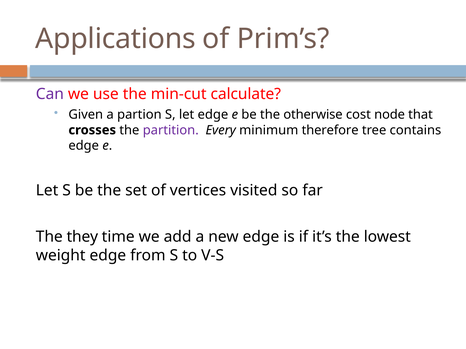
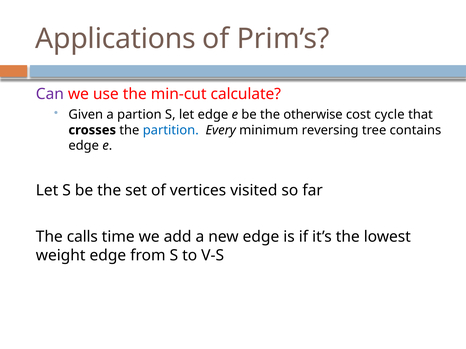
node: node -> cycle (389, 115)
partition colour: purple -> blue (171, 130)
therefore: therefore -> reversing (330, 130)
they: they -> calls (82, 237)
